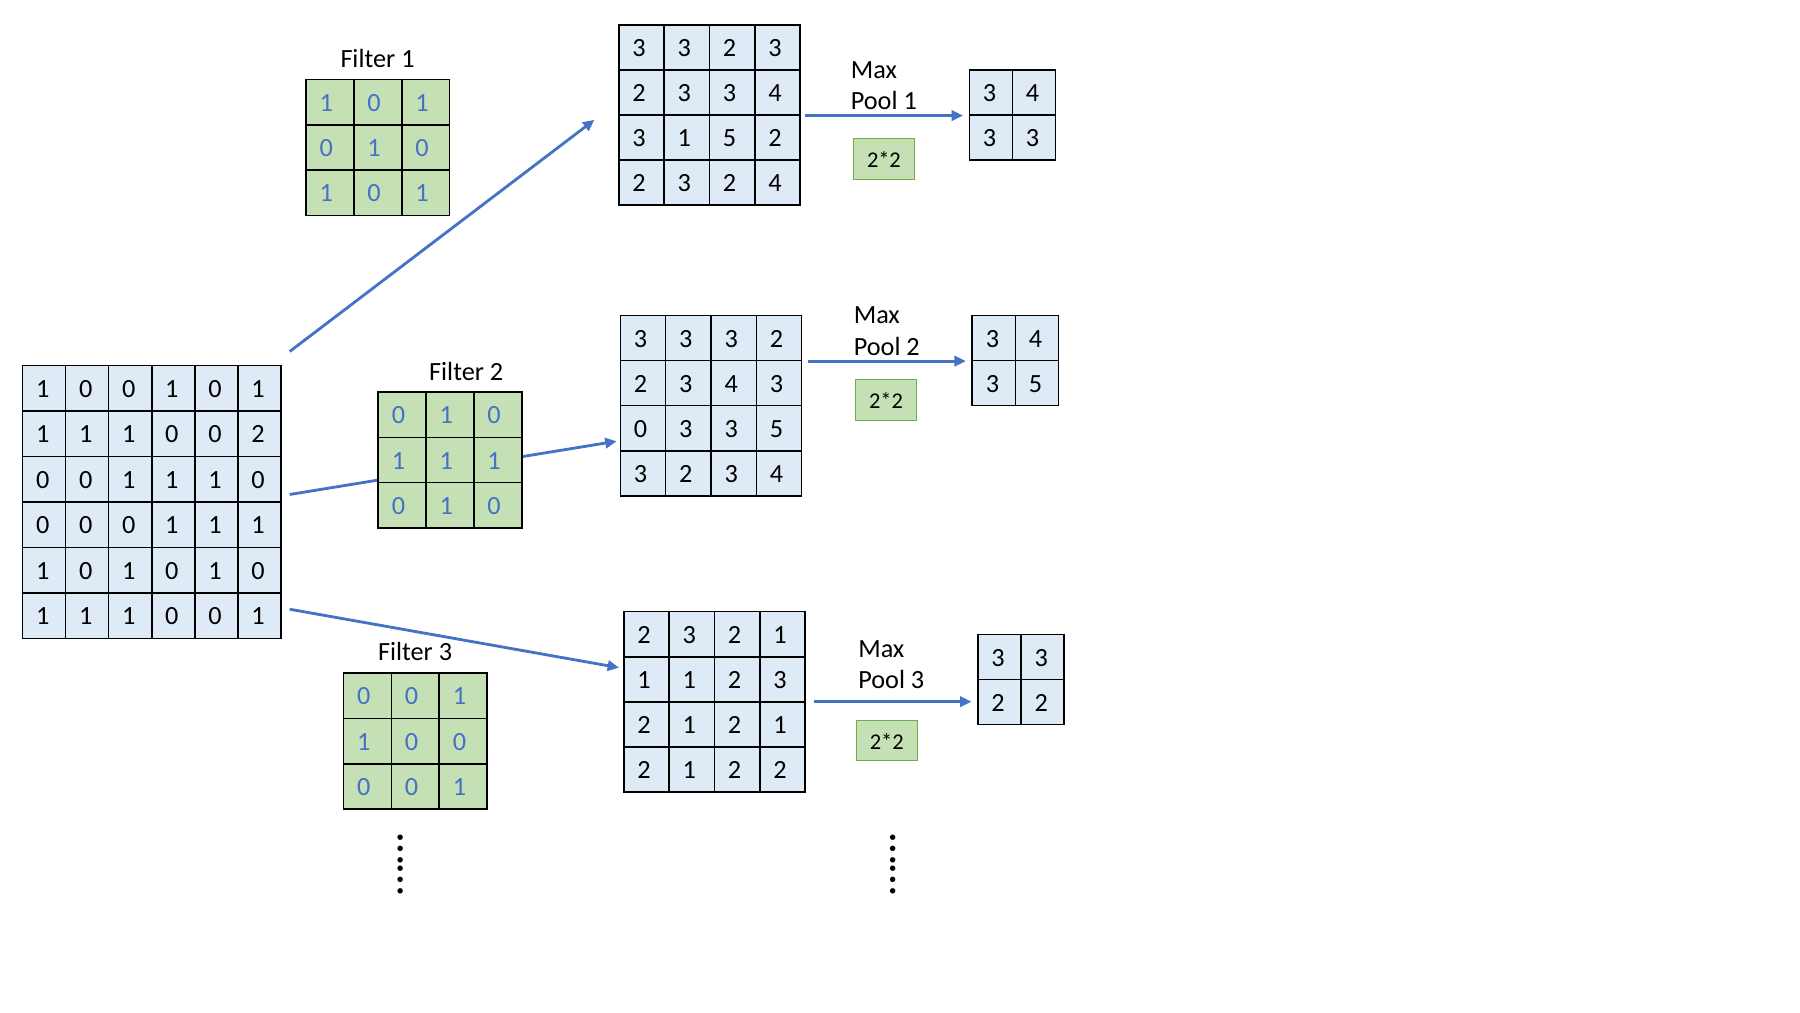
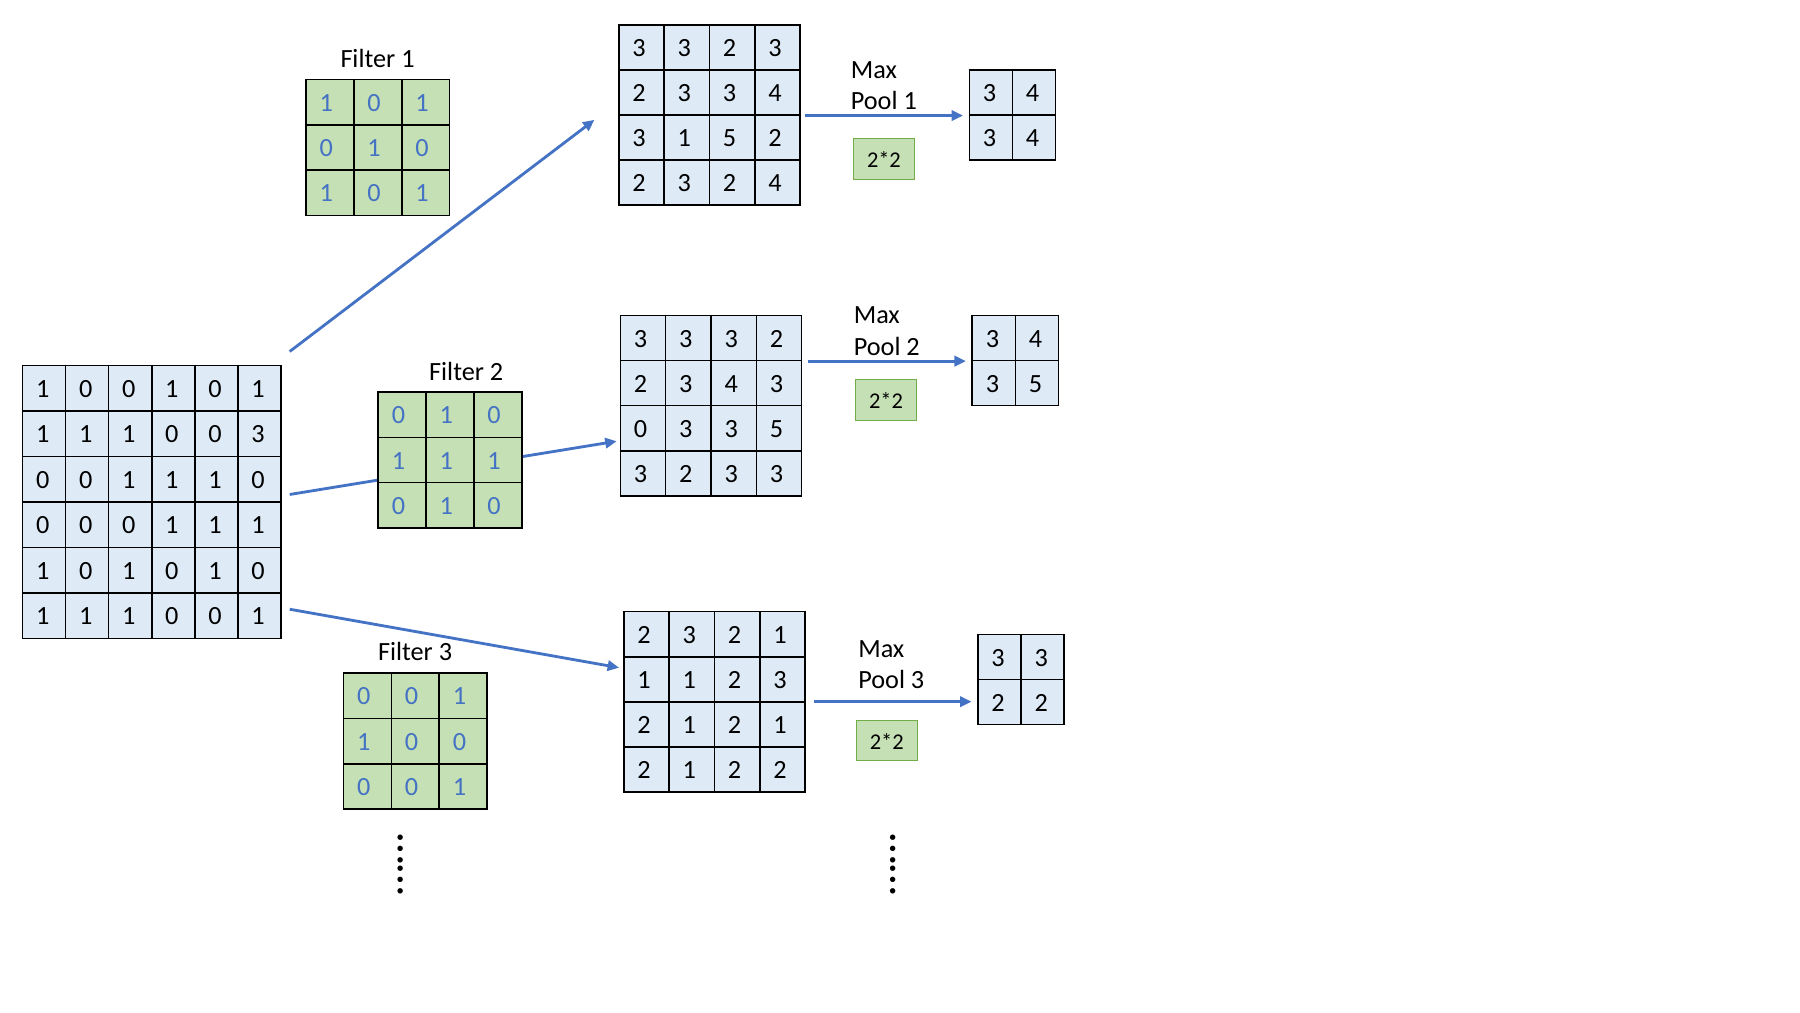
3: 3 -> 4 (1033, 138)
0 0 2: 2 -> 3 (258, 434)
4: 4 -> 3 (777, 474)
